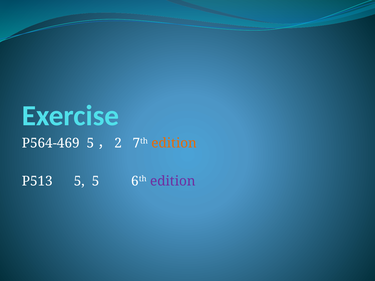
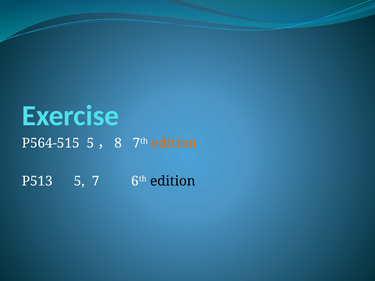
P564-469: P564-469 -> P564-515 (51, 143)
2: 2 -> 8 (118, 143)
5 5: 5 -> 7 (96, 181)
edition colour: purple -> black (173, 181)
